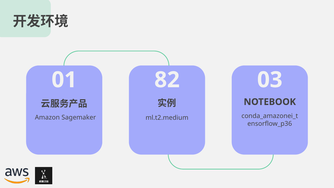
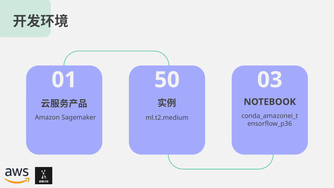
82: 82 -> 50 (167, 80)
